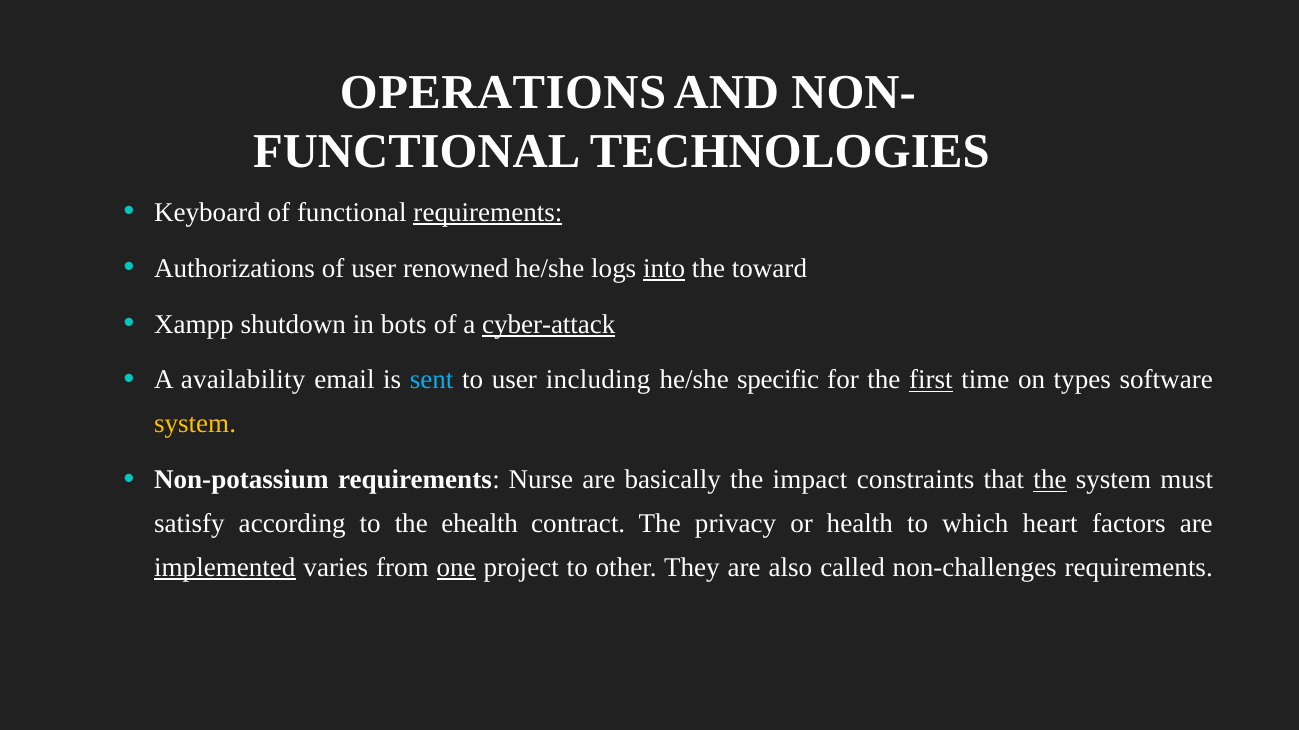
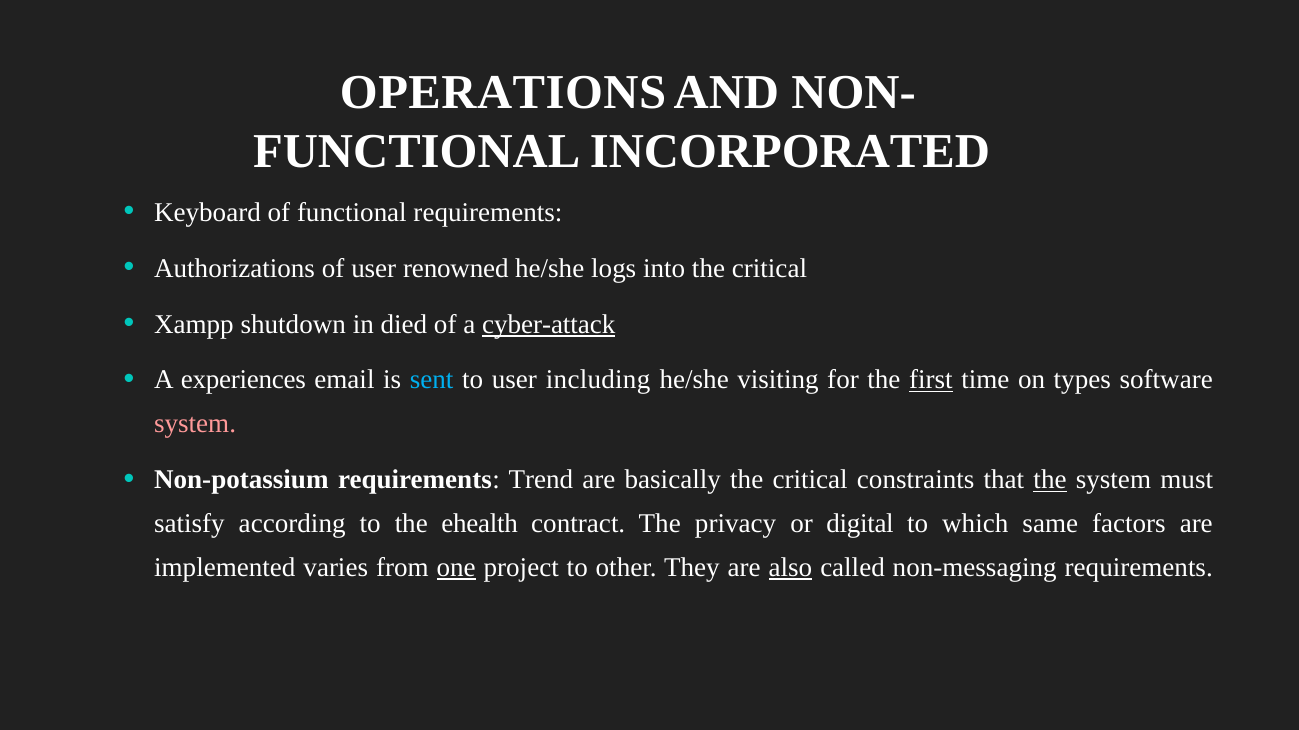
TECHNOLOGIES: TECHNOLOGIES -> INCORPORATED (790, 151)
requirements underline: present -> none (488, 212)
into underline: present -> none (664, 268)
toward: toward -> critical (769, 268)
bots: bots -> died (404, 324)
availability: availability -> experiences (243, 380)
specific: specific -> visiting (778, 380)
system colour: yellow -> pink (195, 424)
Nurse: Nurse -> Trend (541, 480)
basically the impact: impact -> critical (810, 480)
health: health -> digital (860, 524)
heart: heart -> same (1050, 524)
implemented underline: present -> none (225, 568)
also underline: none -> present (790, 568)
non-challenges: non-challenges -> non-messaging (975, 568)
